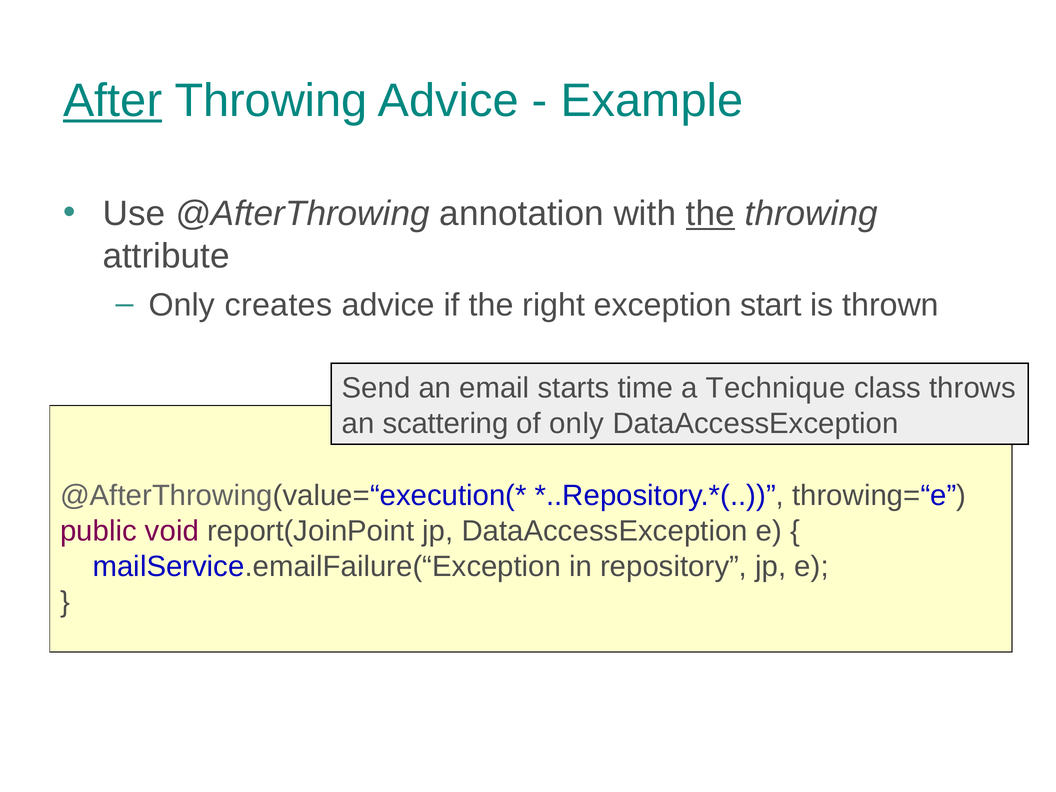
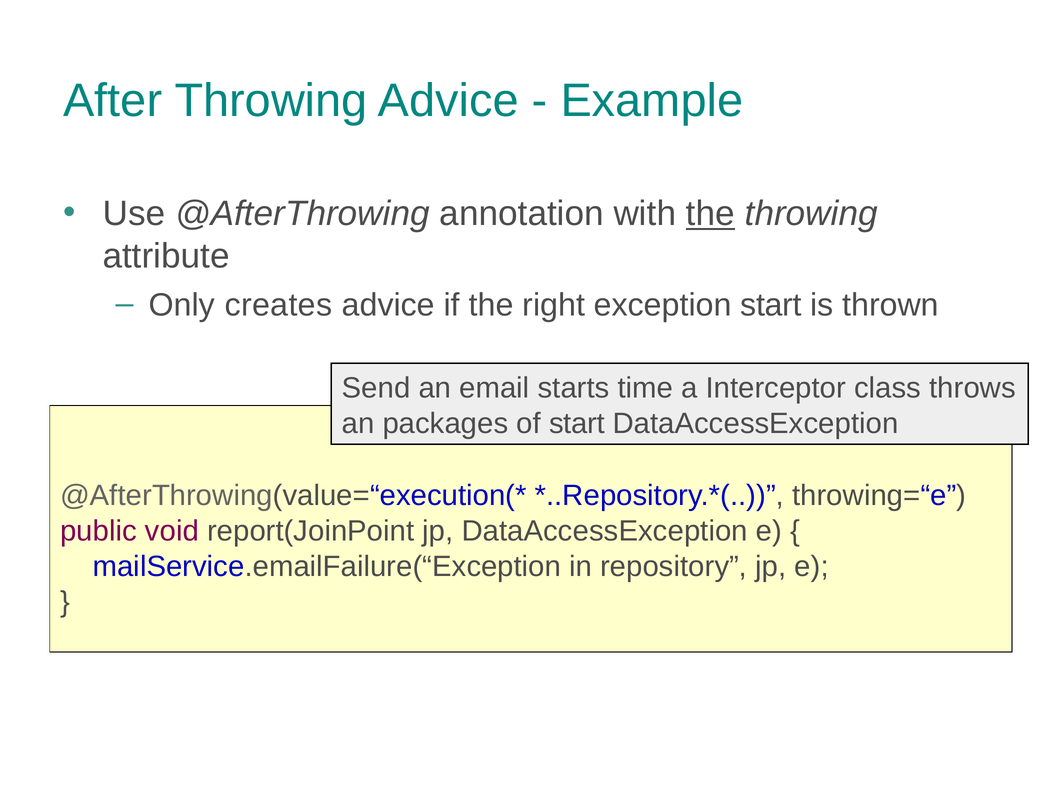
After underline: present -> none (113, 101)
Technique: Technique -> Interceptor (776, 388)
scattering: scattering -> packages (445, 423)
of only: only -> start (577, 423)
